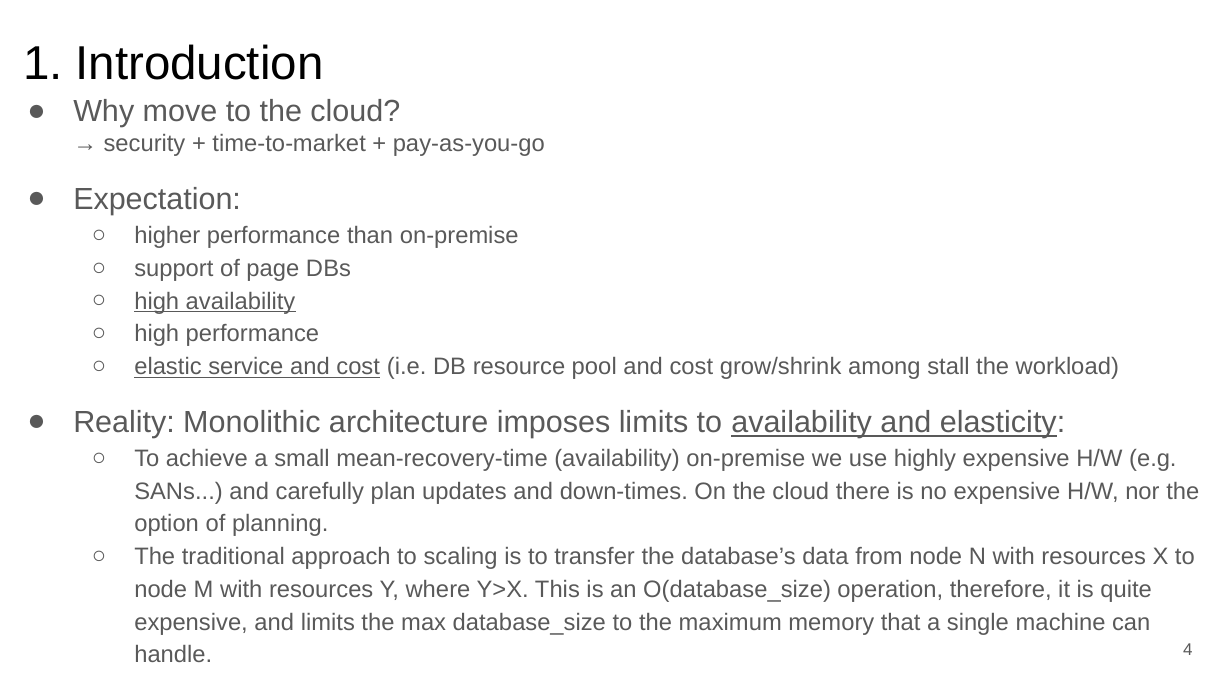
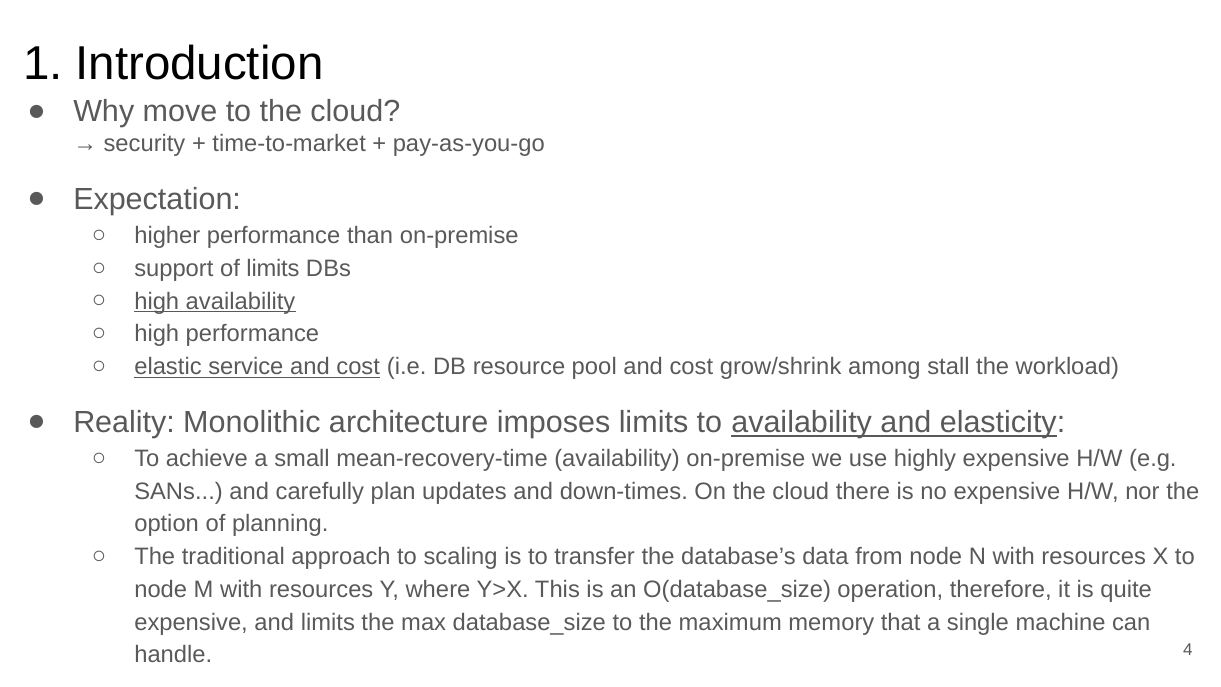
of page: page -> limits (273, 268)
